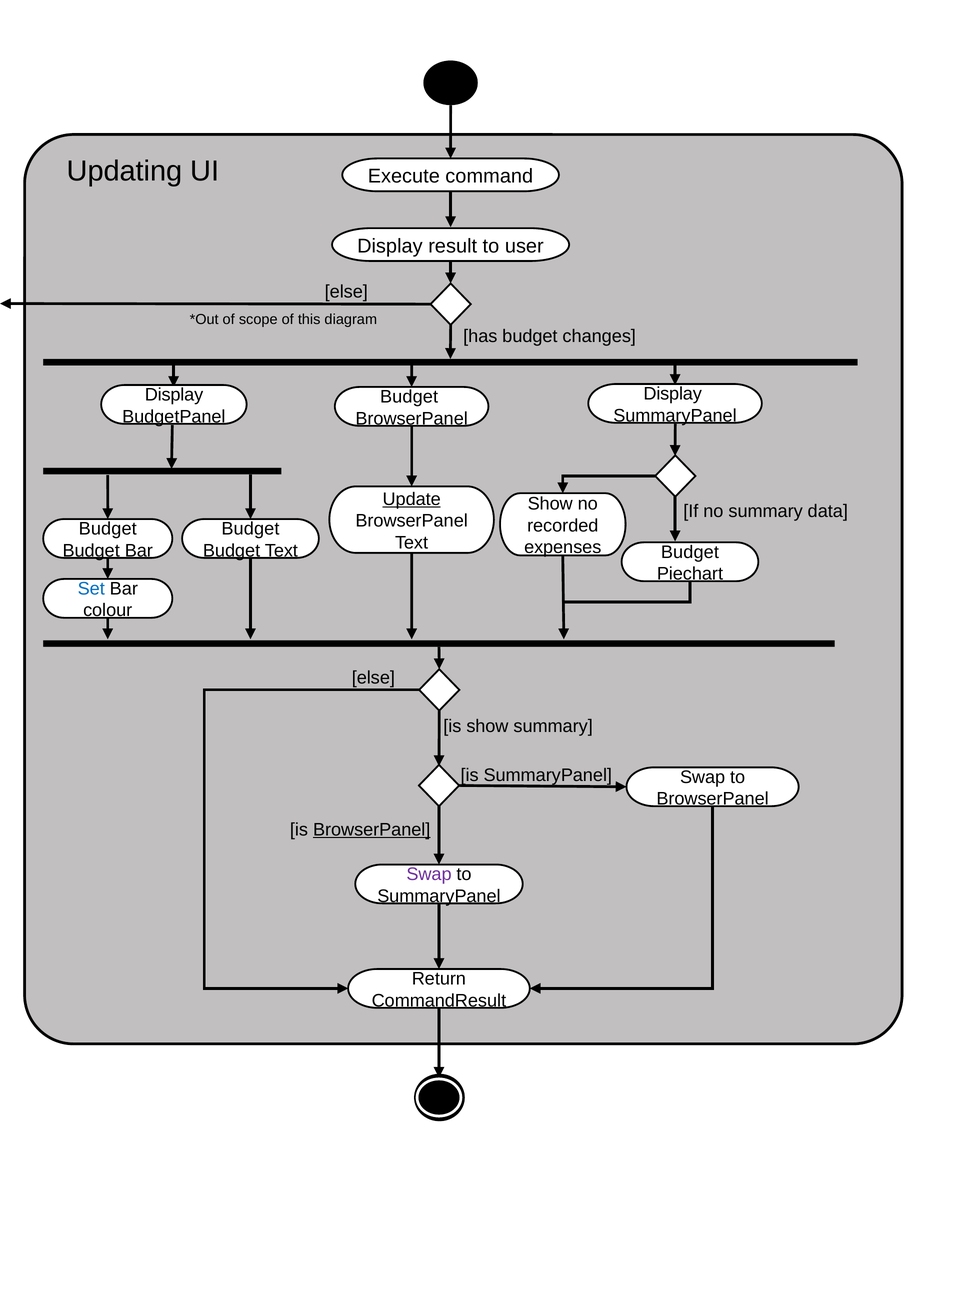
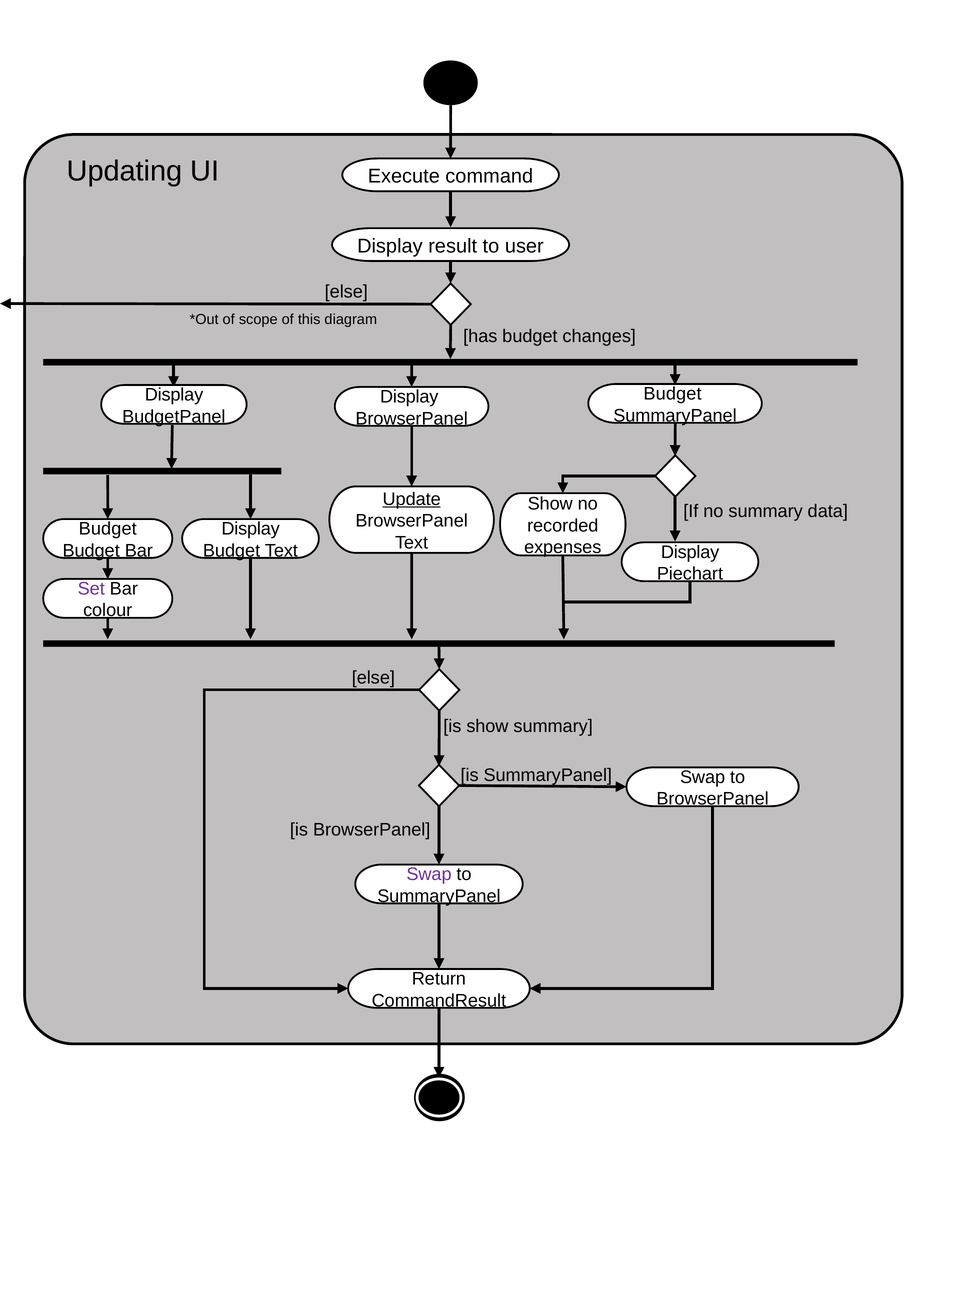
Display: Display -> Budget (673, 394)
Budget: Budget -> Display (409, 397)
Budget: Budget -> Display (251, 529)
expenses Budget: Budget -> Display (690, 552)
Set colour: blue -> purple (91, 588)
BrowserPanel underline: present -> none (372, 829)
